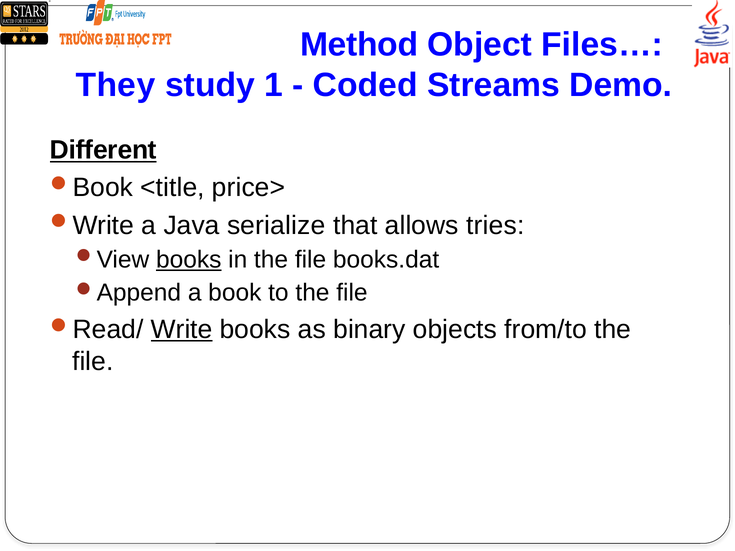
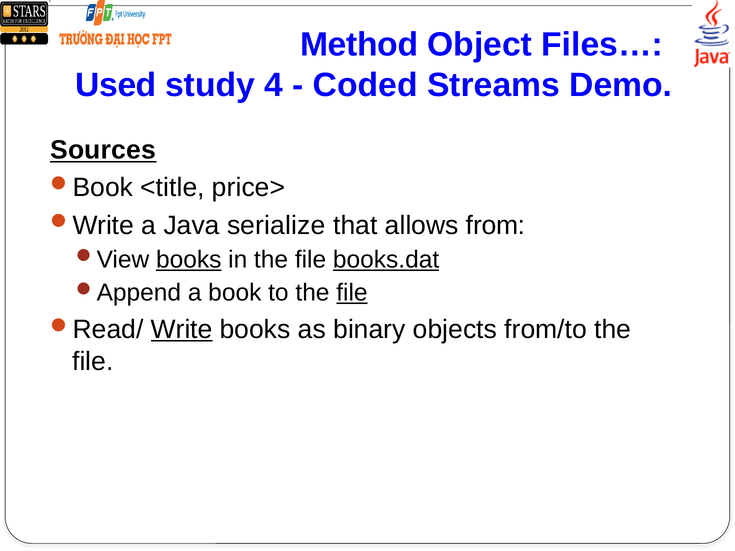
They: They -> Used (116, 85)
1: 1 -> 4 (274, 85)
Different: Different -> Sources (103, 150)
tries: tries -> from (496, 226)
books.dat underline: none -> present (386, 260)
file underline: none -> present (352, 293)
